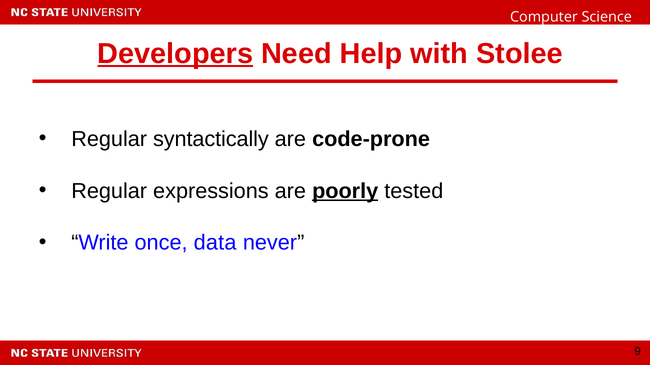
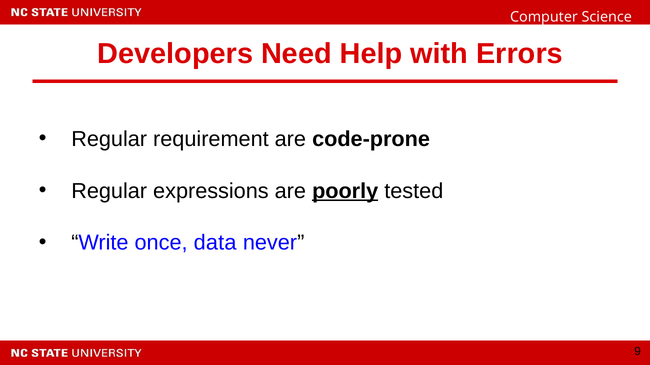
Developers underline: present -> none (175, 54)
Stolee: Stolee -> Errors (519, 54)
syntactically: syntactically -> requirement (211, 139)
